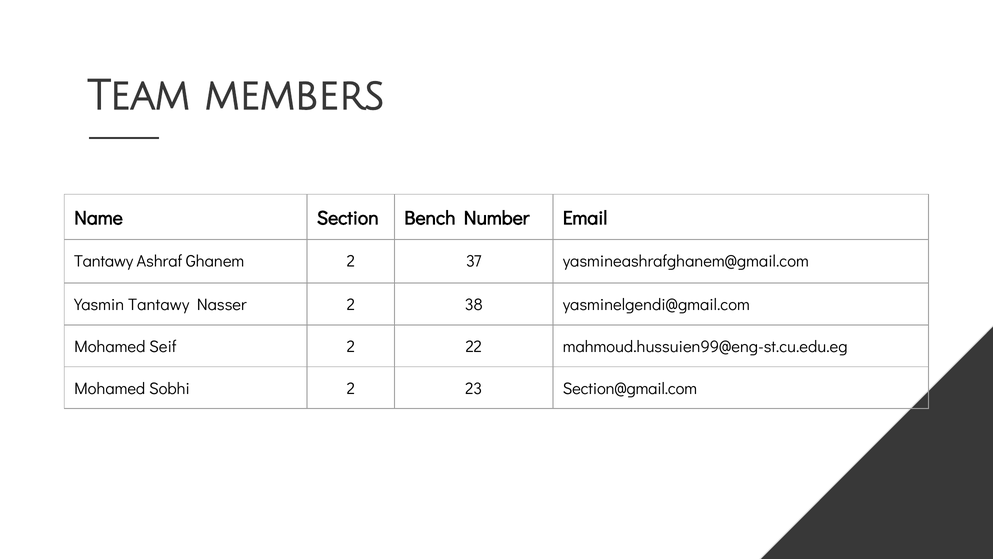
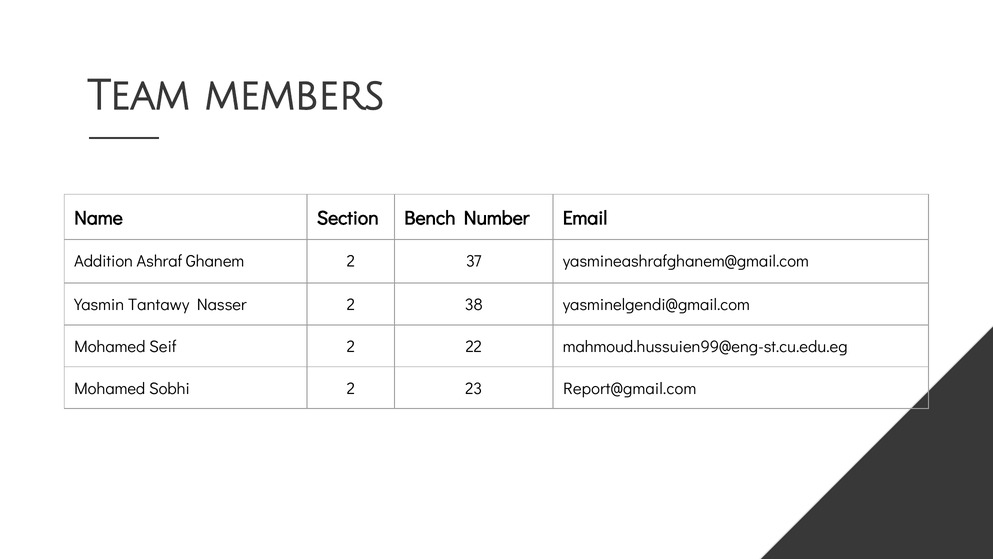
Tantawy: Tantawy -> Addition (104, 261)
Section@gmail.com: Section@gmail.com -> Report@gmail.com (630, 388)
